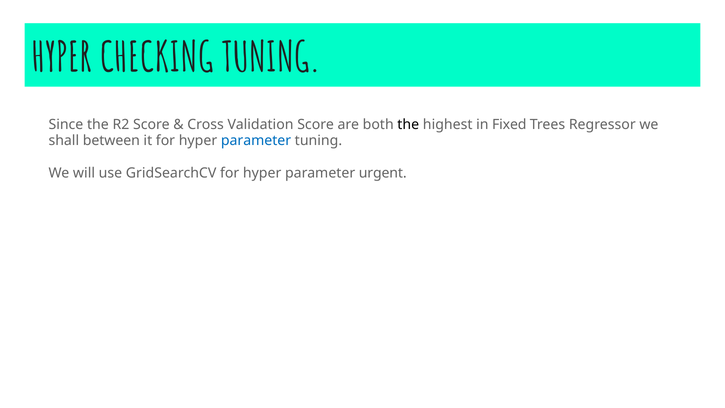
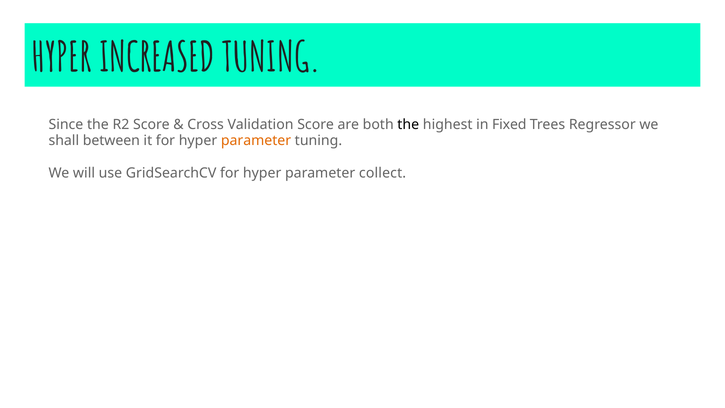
CHECKING: CHECKING -> INCREASED (157, 58)
parameter colour: blue -> orange (256, 141)
urgent: urgent -> collect (383, 173)
